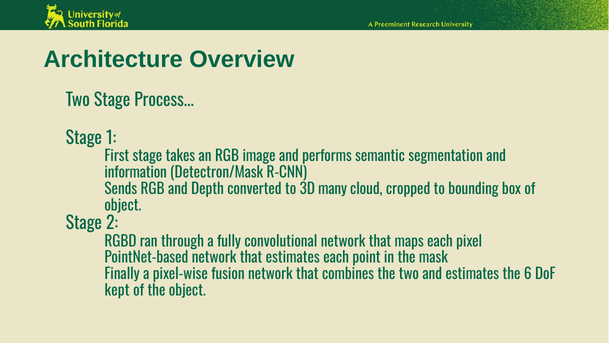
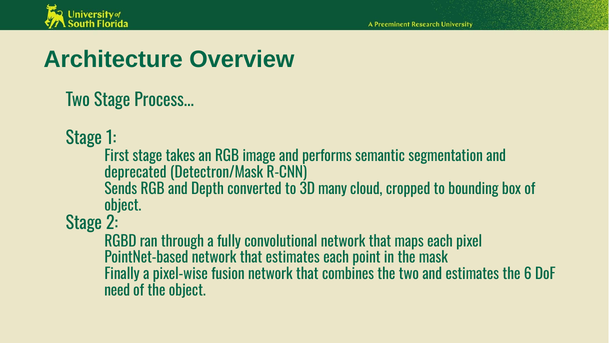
information: information -> deprecated (136, 173)
kept: kept -> need (117, 291)
